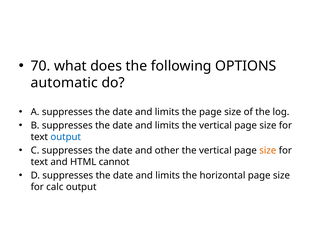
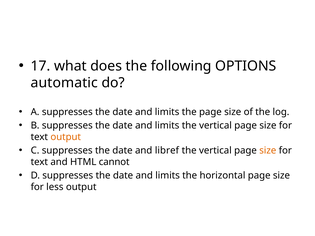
70: 70 -> 17 (41, 66)
output colour: blue -> orange (66, 137)
other: other -> libref (167, 151)
calc: calc -> less (55, 187)
